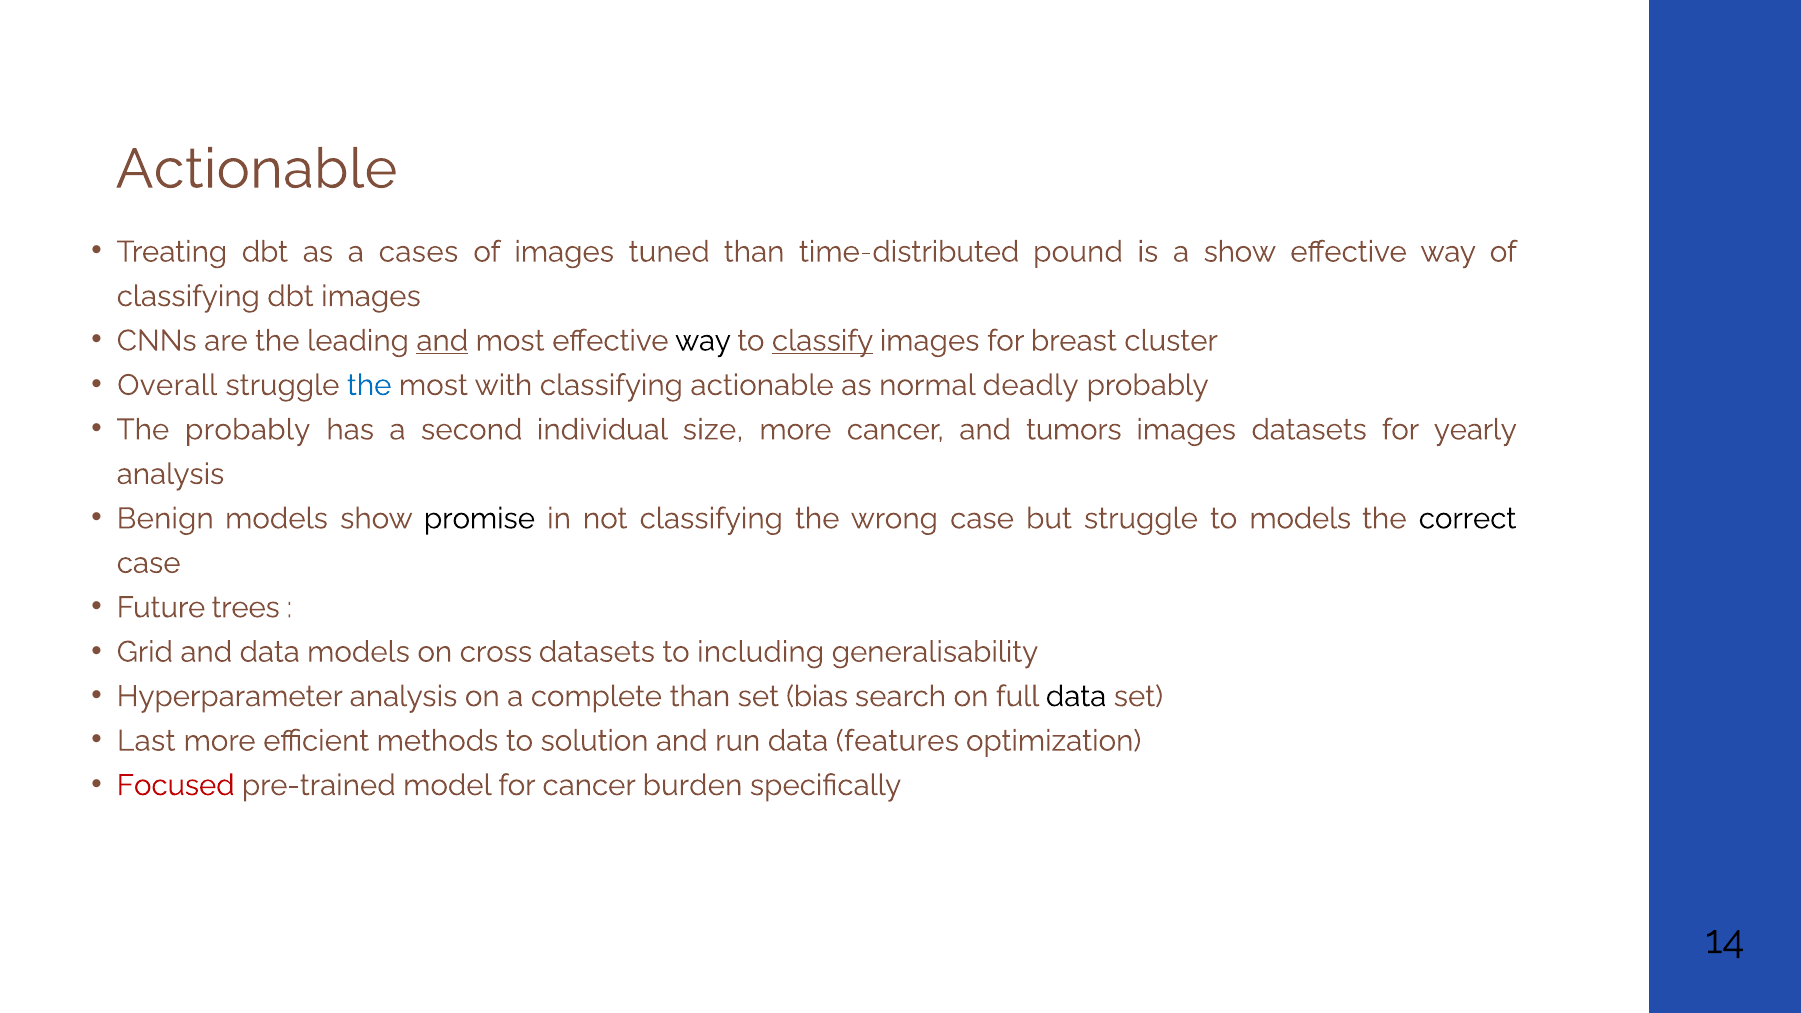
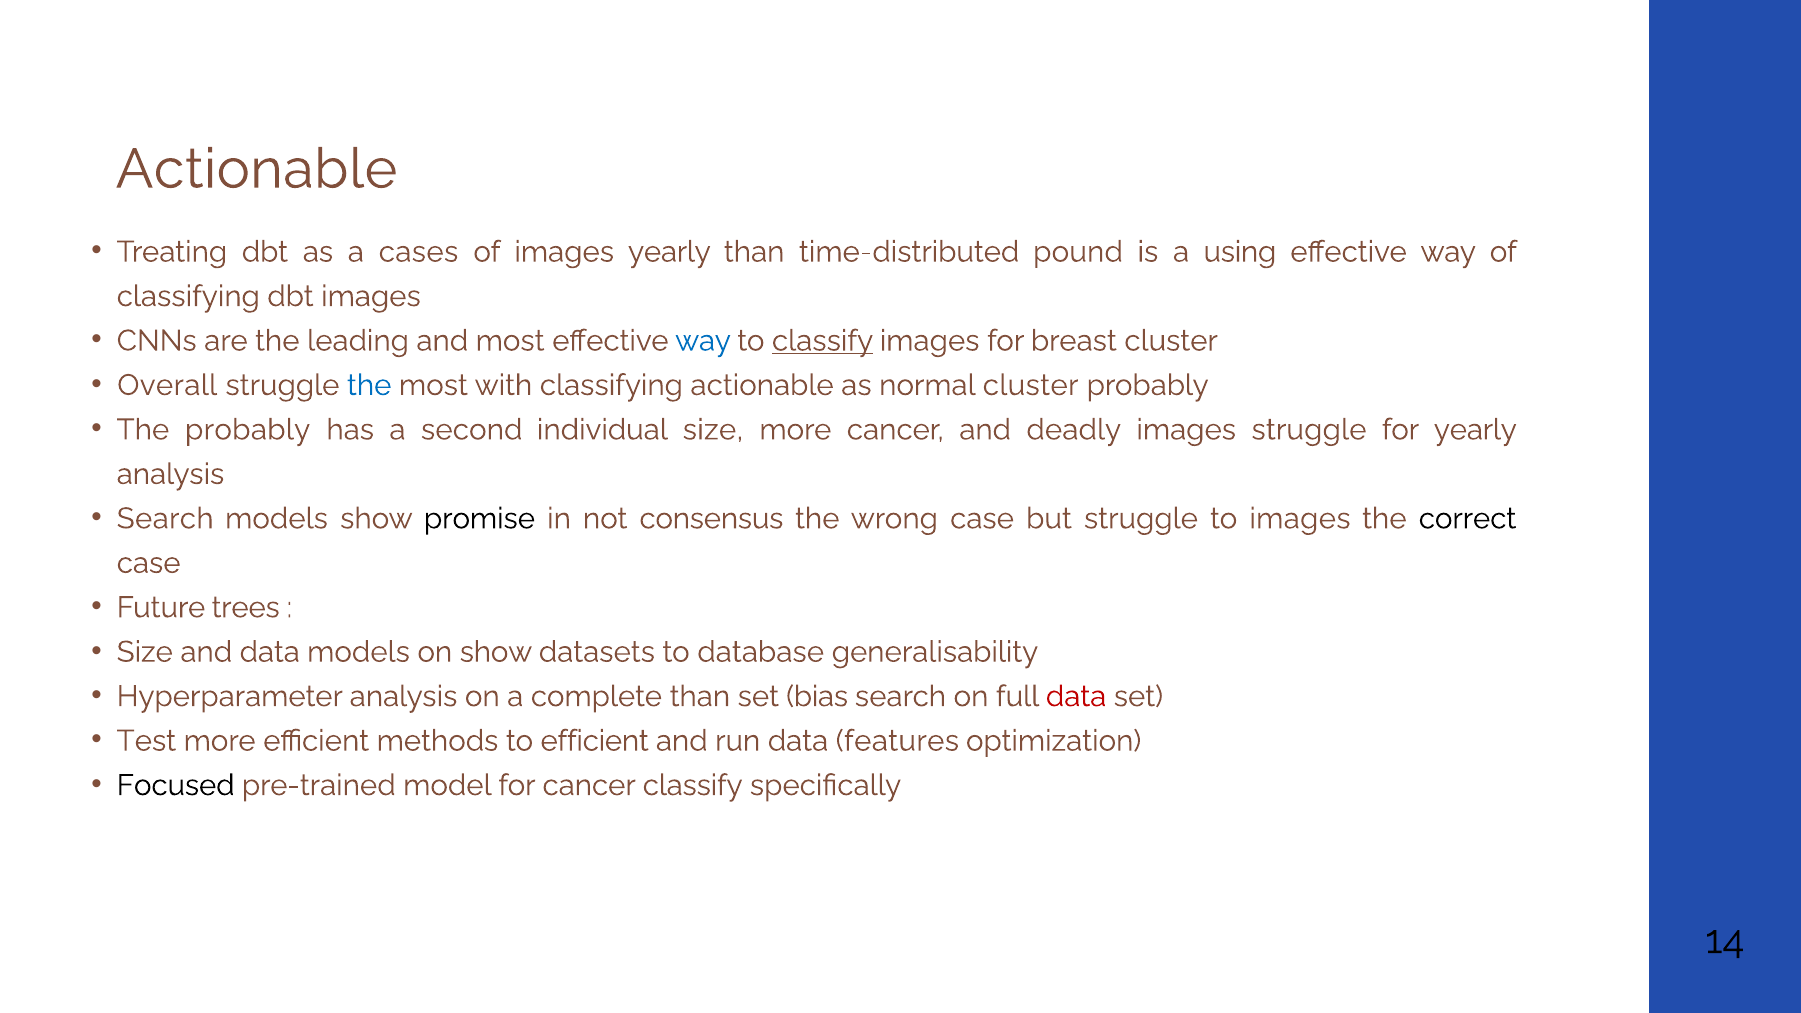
images tuned: tuned -> yearly (669, 252)
a show: show -> using (1240, 252)
and underline: present -> none (442, 341)
way colour: black -> blue (703, 341)
normal deadly: deadly -> cluster (1031, 385)
tumors: tumors -> deadly (1074, 430)
images datasets: datasets -> struggle (1309, 430)
Benign: Benign -> Search (165, 519)
not classifying: classifying -> consensus (711, 519)
to models: models -> images (1300, 519)
Grid: Grid -> Size (145, 652)
on cross: cross -> show (496, 652)
including: including -> database (761, 652)
data colour: black -> red (1076, 696)
Last: Last -> Test (146, 741)
to solution: solution -> efficient (595, 741)
Focused colour: red -> black (176, 785)
cancer burden: burden -> classify (693, 785)
